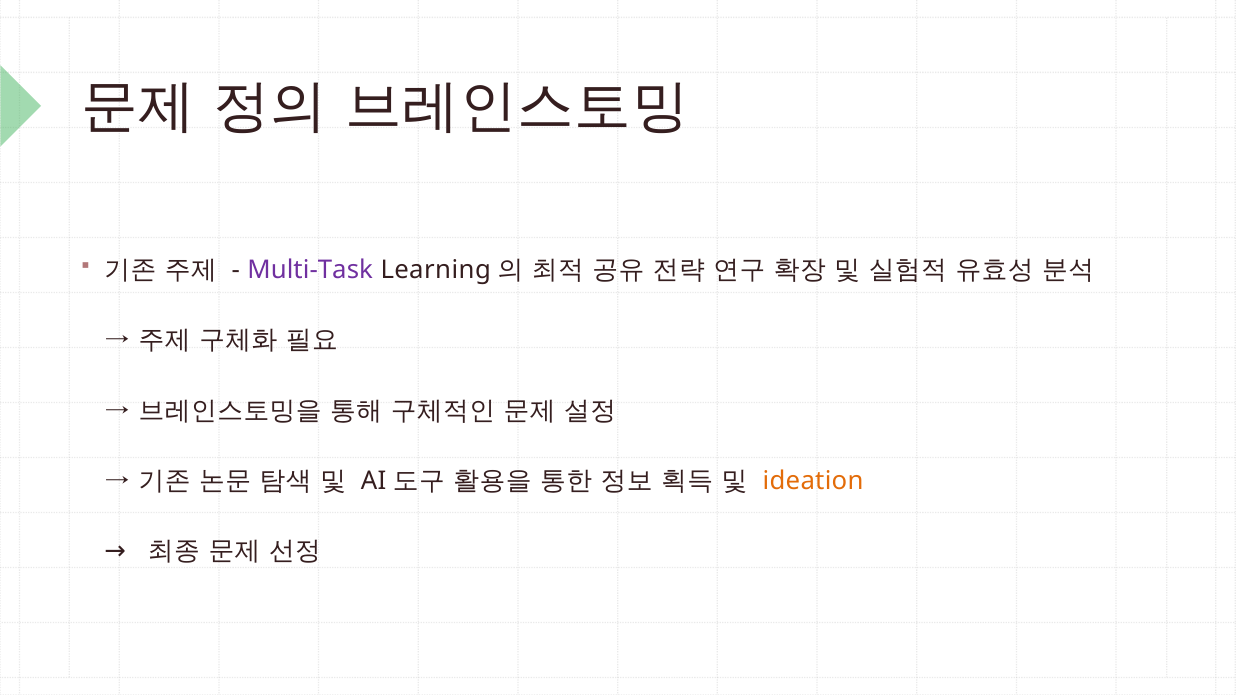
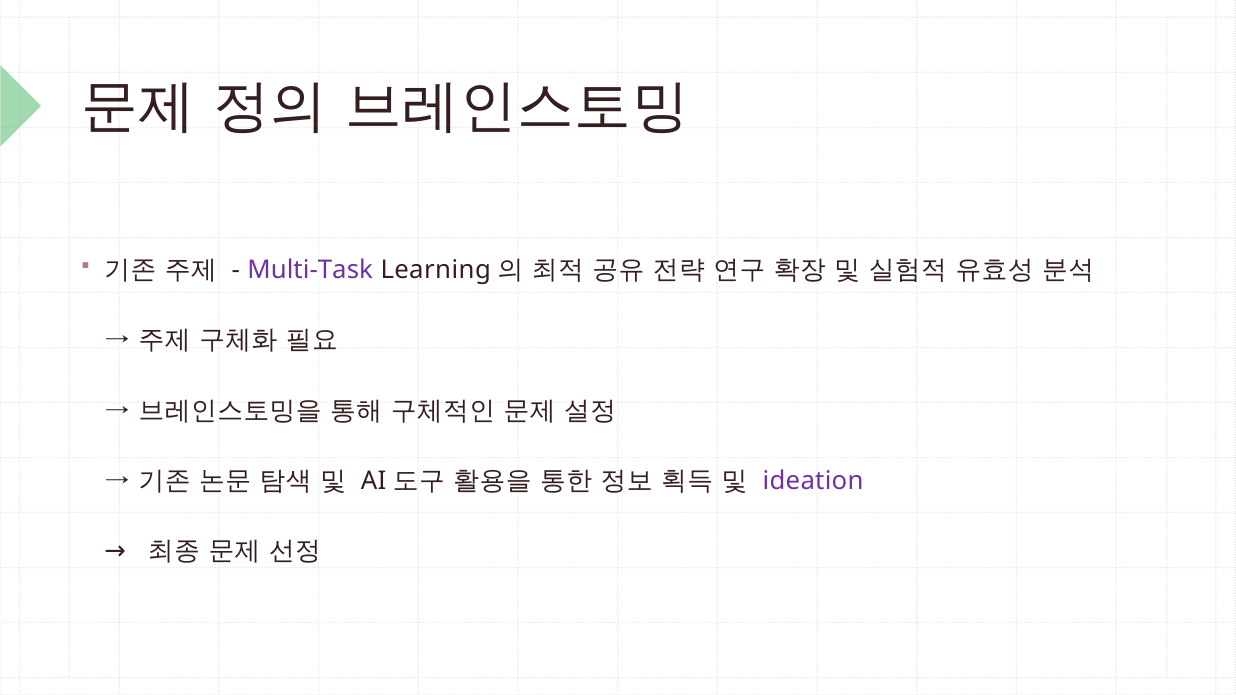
ideation colour: orange -> purple (813, 481)
